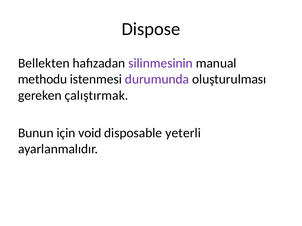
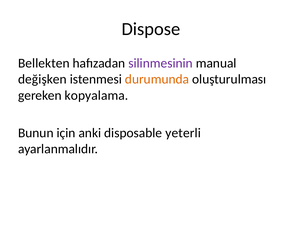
methodu: methodu -> değişken (42, 79)
durumunda colour: purple -> orange (157, 79)
çalıştırmak: çalıştırmak -> kopyalama (96, 96)
void: void -> anki (90, 133)
